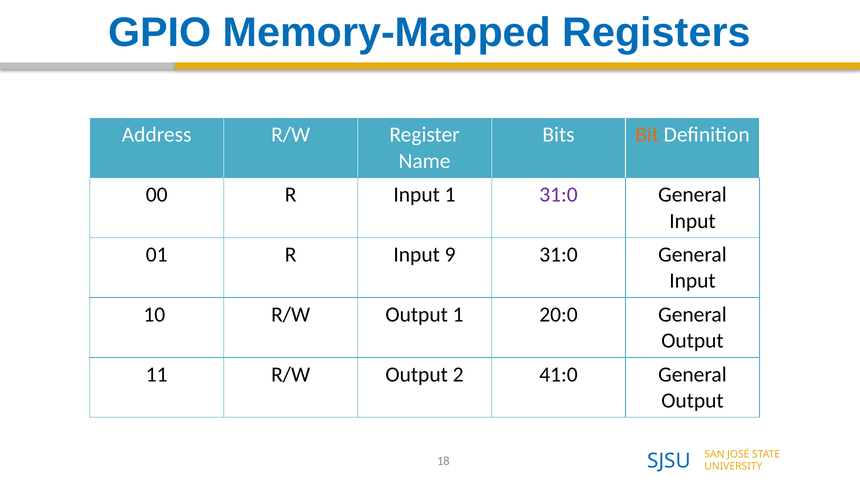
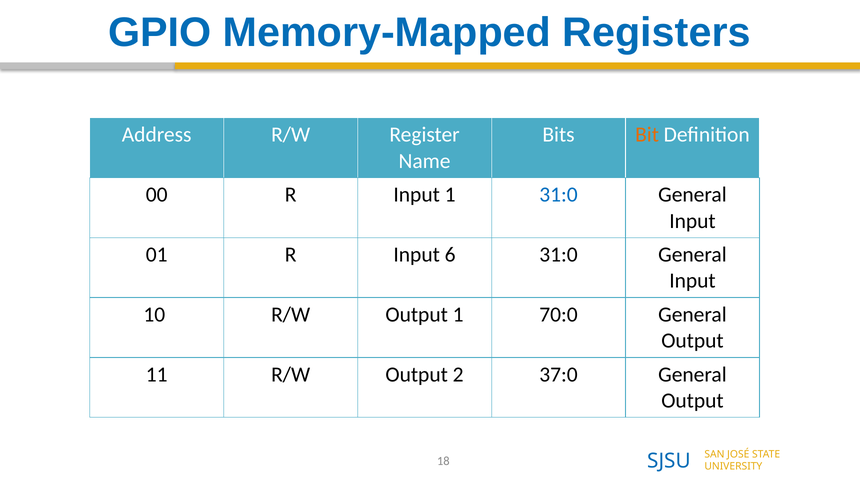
31:0 colour: purple -> blue (559, 195)
9: 9 -> 6 (450, 255)
20:0: 20:0 -> 70:0 (559, 314)
41:0: 41:0 -> 37:0 (559, 374)
